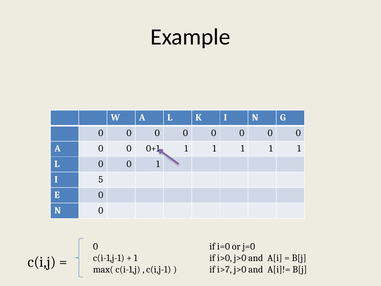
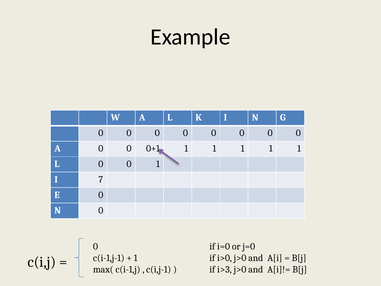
5: 5 -> 7 (101, 179)
i>7: i>7 -> i>3 (224, 269)
